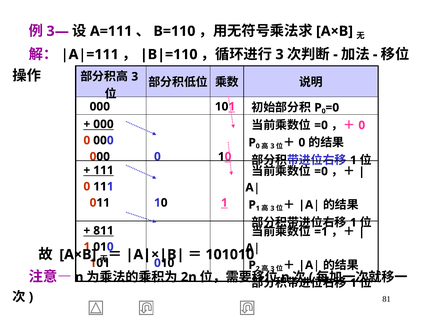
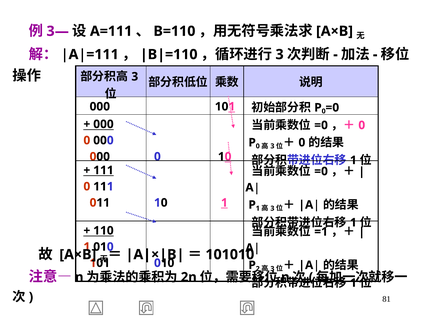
811: 811 -> 110 (103, 231)
